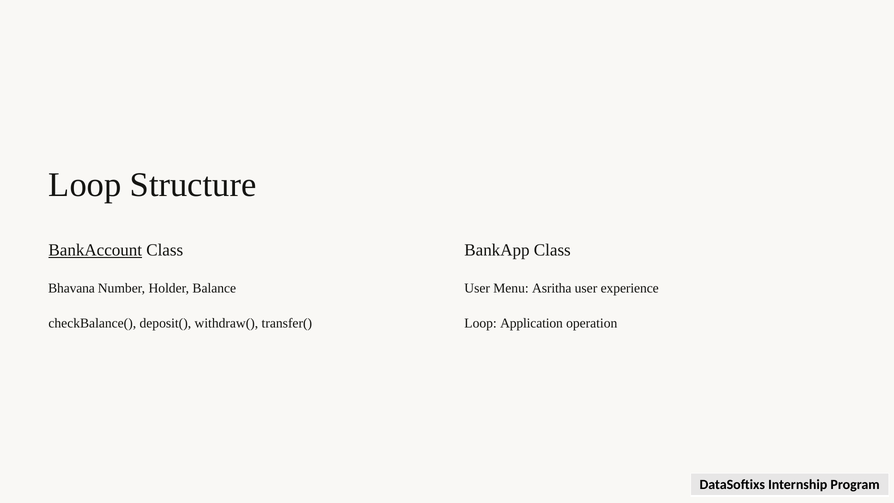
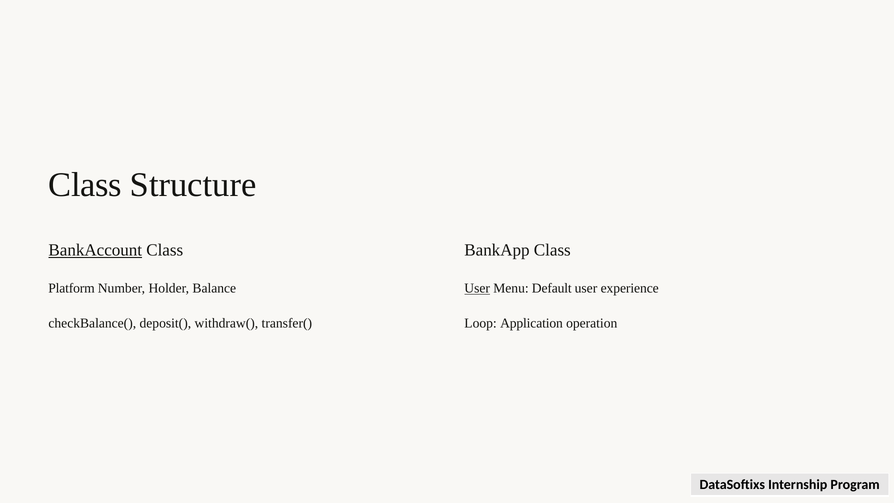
Loop: Loop -> Class (85, 185)
Bhavana: Bhavana -> Platform (72, 288)
User underline: none -> present (477, 288)
Asritha: Asritha -> Default (552, 288)
